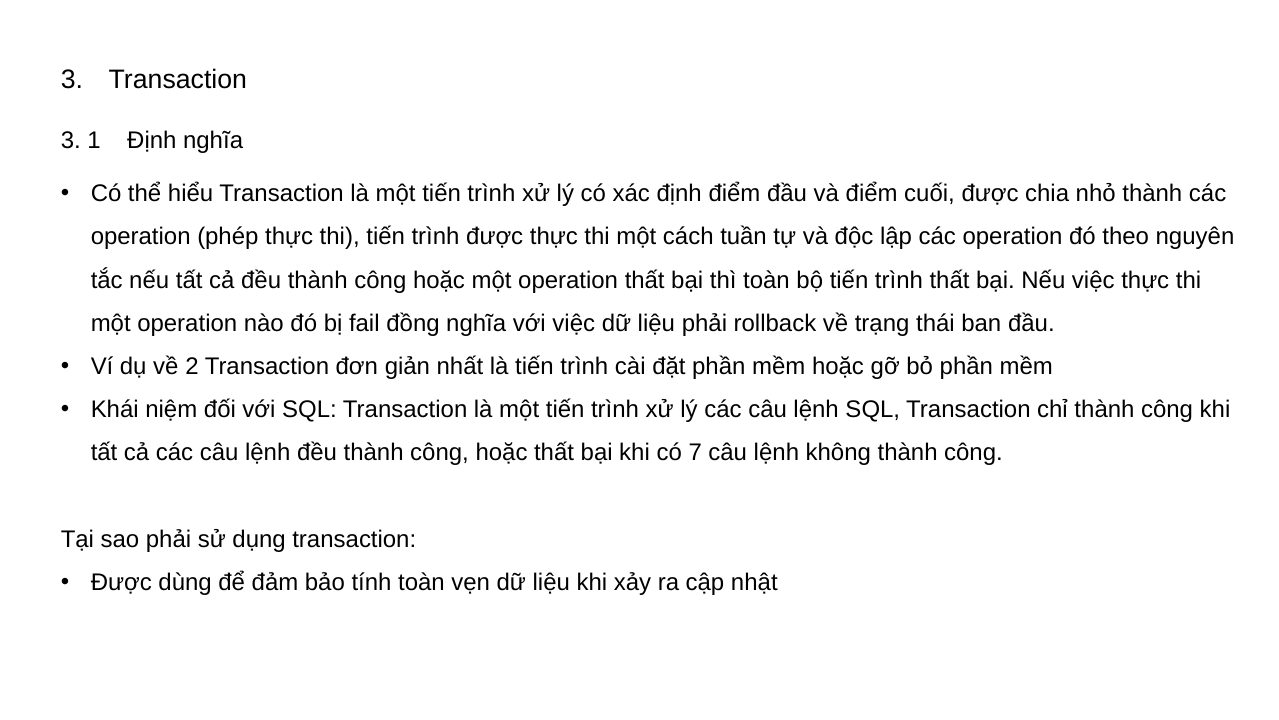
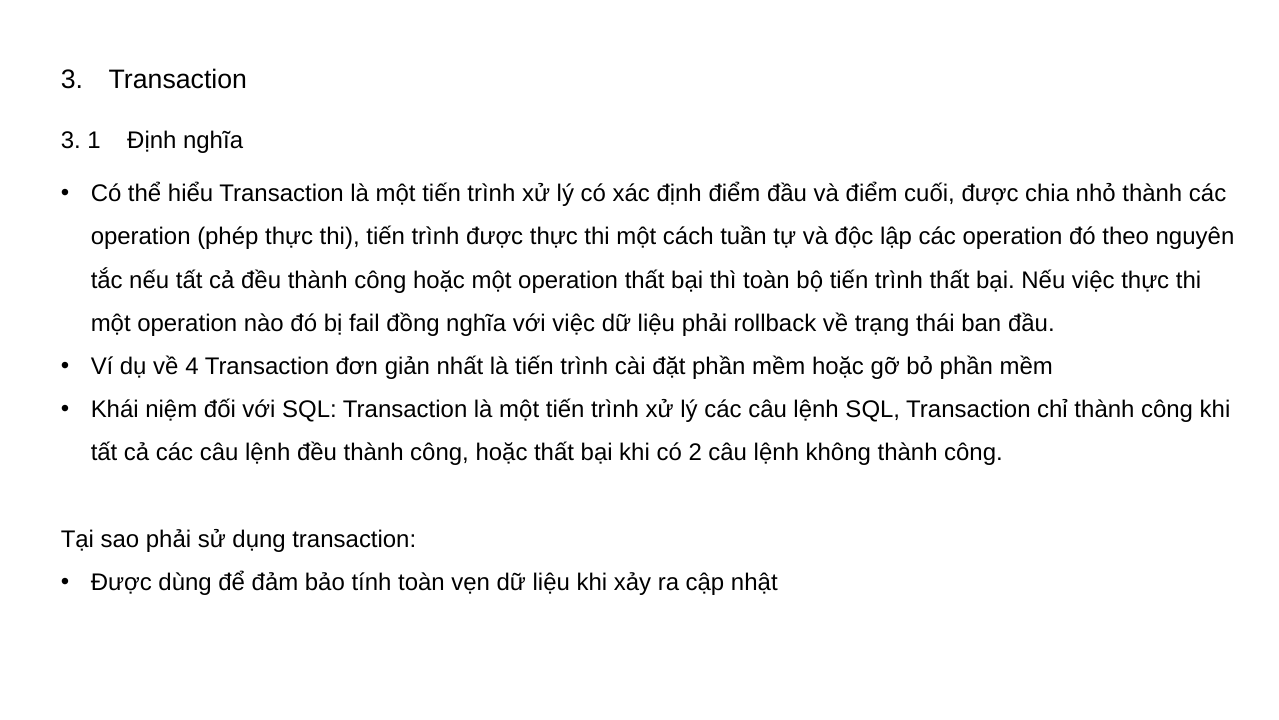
2: 2 -> 4 (192, 366)
7: 7 -> 2 (695, 453)
